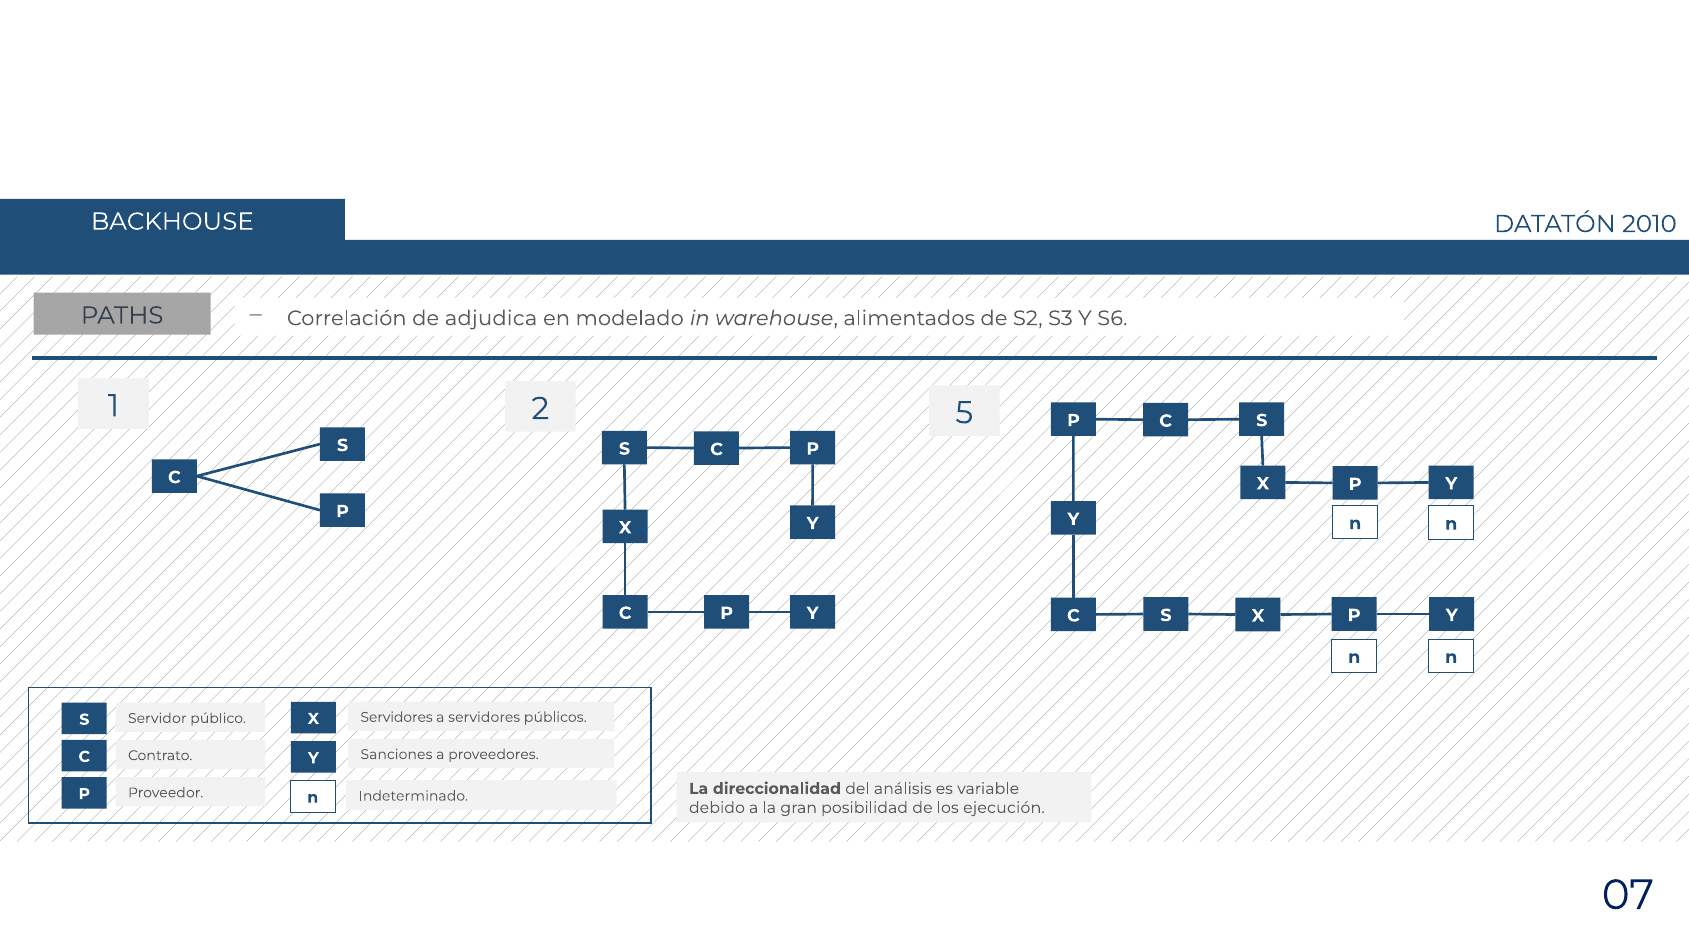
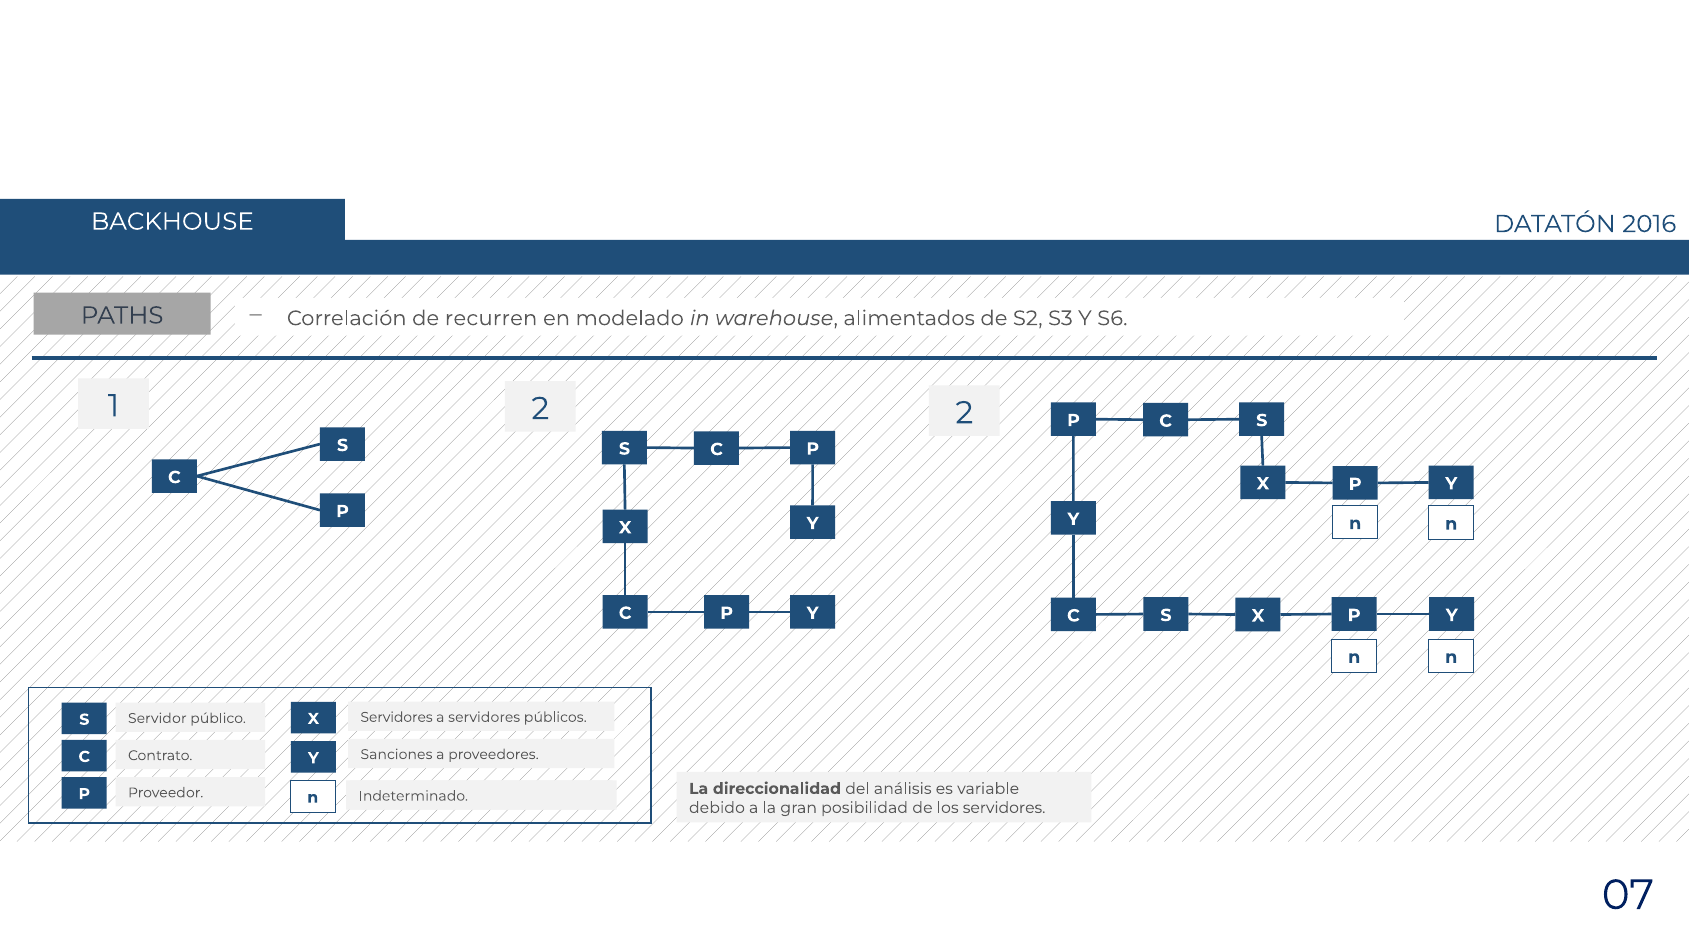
2010: 2010 -> 2016 (1649, 224)
adjudica: adjudica -> recurren (491, 318)
2 5: 5 -> 2 (964, 413)
los ejecución: ejecución -> servidores (1004, 808)
